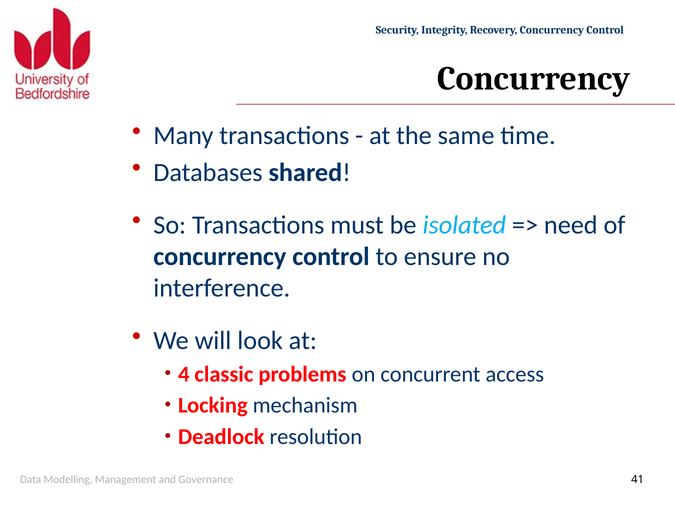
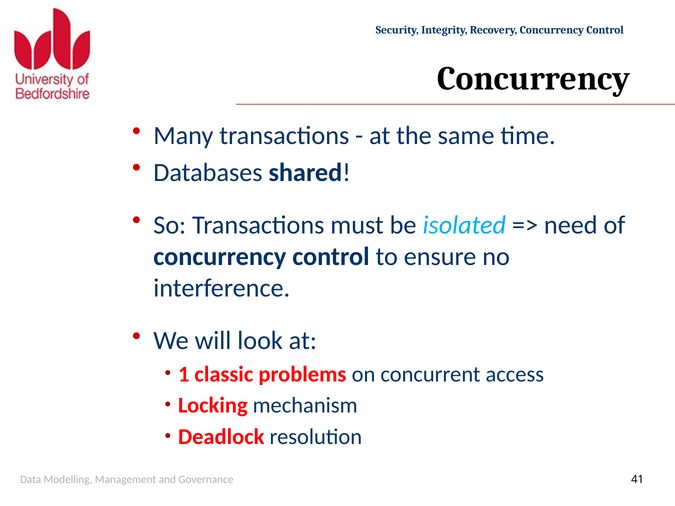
4: 4 -> 1 (184, 374)
